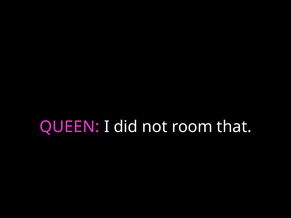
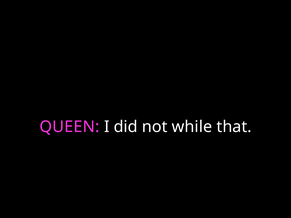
room: room -> while (192, 127)
